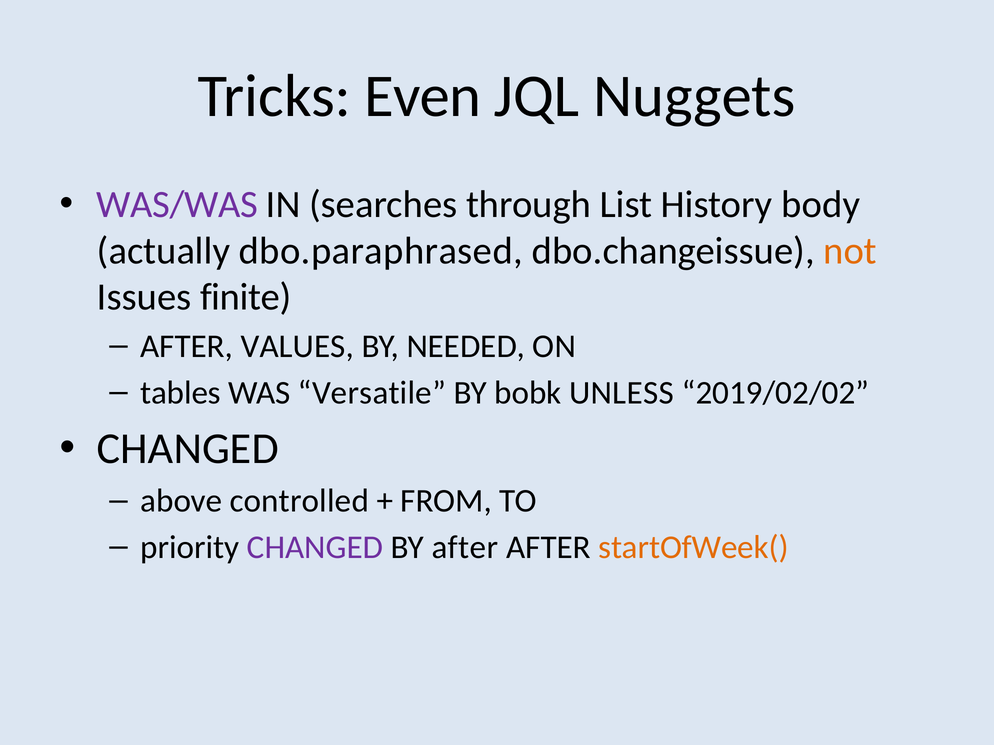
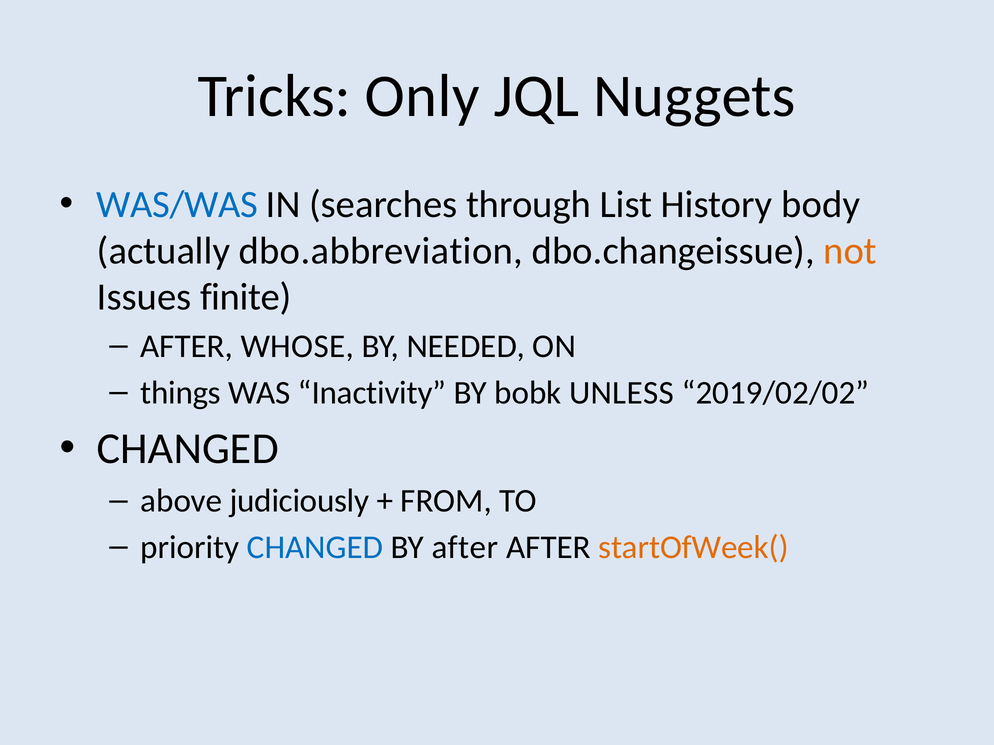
Even: Even -> Only (422, 96)
WAS/WAS colour: purple -> blue (177, 205)
dbo.paraphrased: dbo.paraphrased -> dbo.abbreviation (381, 251)
VALUES: VALUES -> WHOSE (297, 347)
tables: tables -> things (181, 393)
Versatile: Versatile -> Inactivity (372, 393)
controlled: controlled -> judiciously (299, 501)
CHANGED colour: purple -> blue (315, 548)
